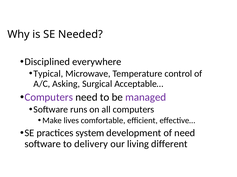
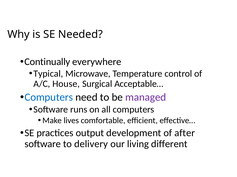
Disciplined: Disciplined -> Continually (47, 62)
Asking: Asking -> House (66, 84)
Computers colour: purple -> blue (49, 98)
system: system -> output (90, 134)
of need: need -> after (185, 134)
